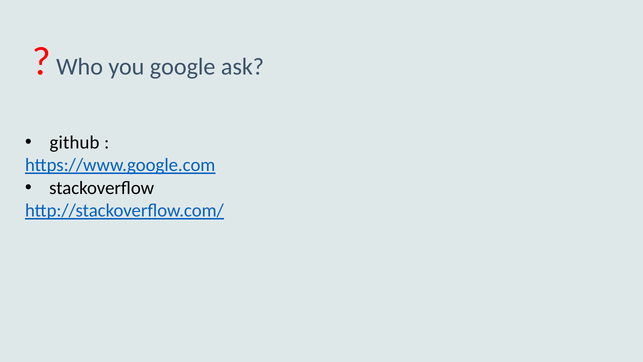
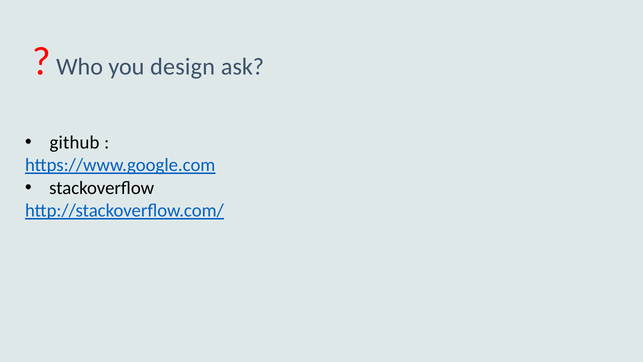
google: google -> design (183, 67)
